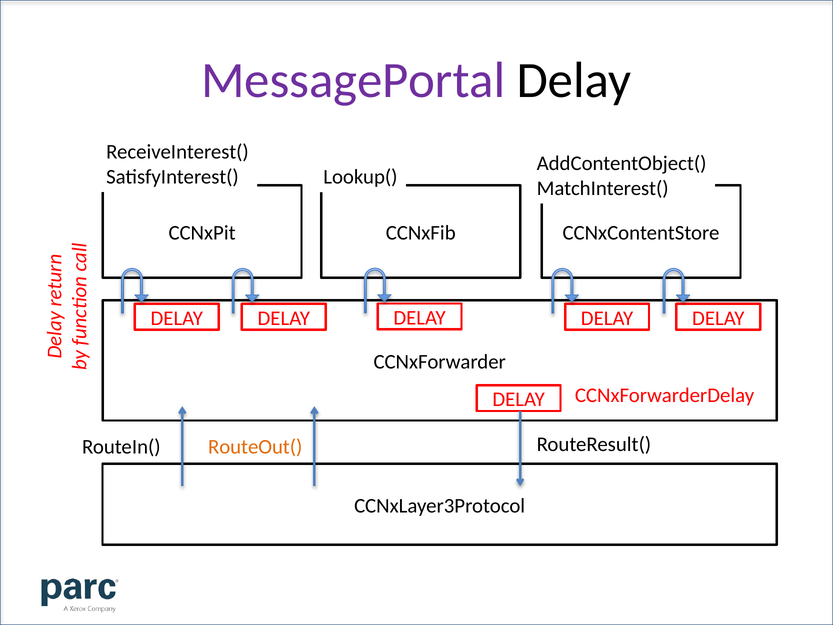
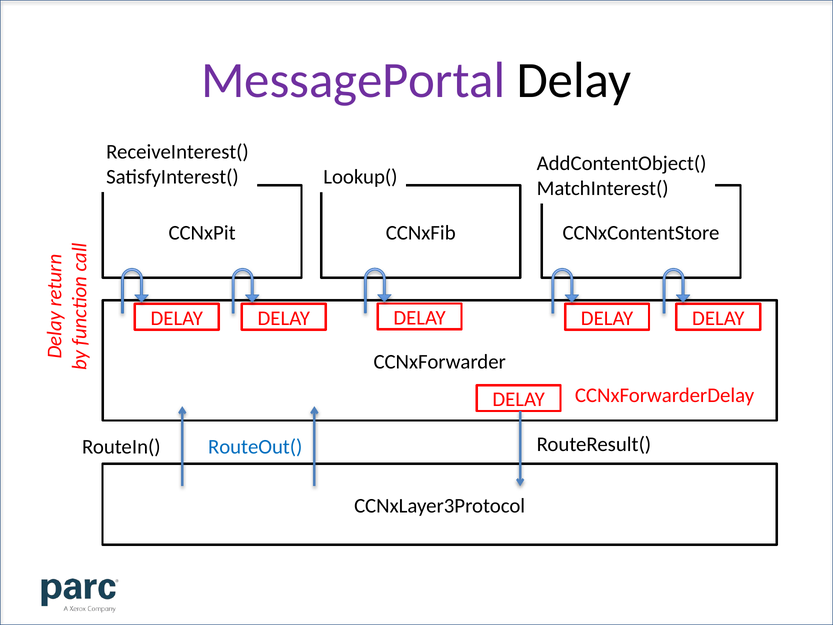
RouteOut( colour: orange -> blue (255, 447)
